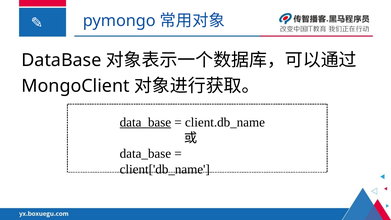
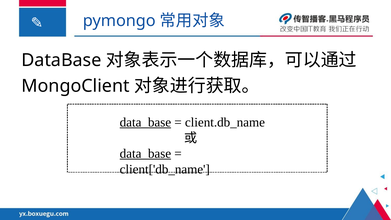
data_base underline: none -> present (145, 154)
